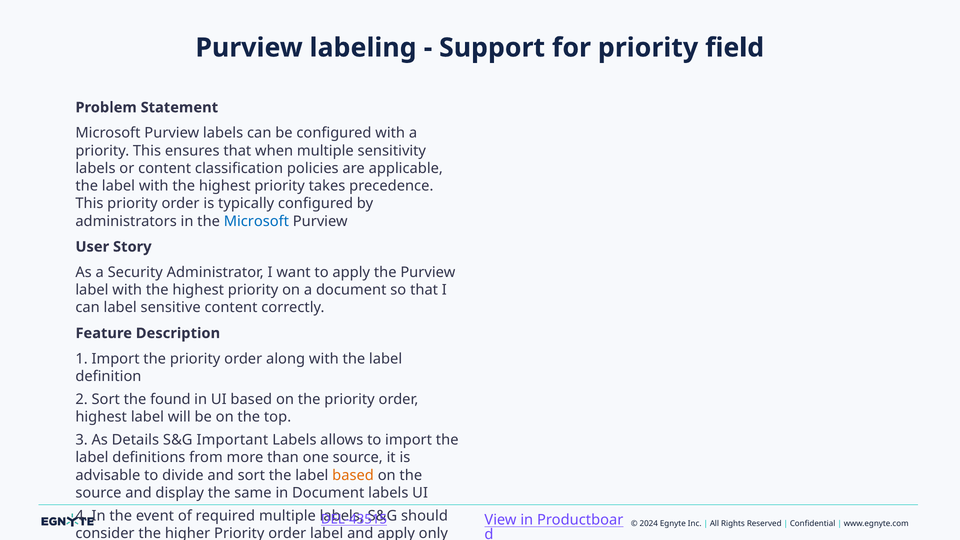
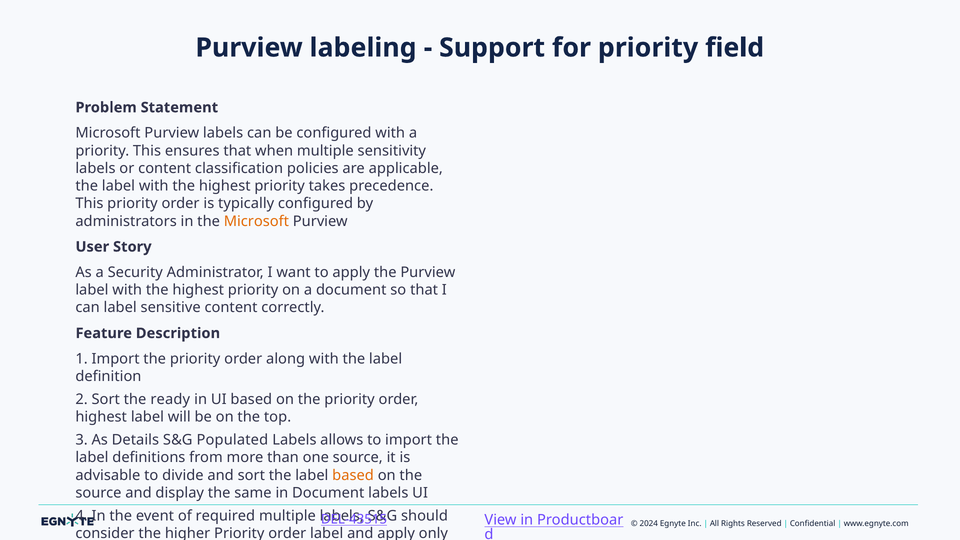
Microsoft colour: blue -> orange (256, 221)
found: found -> ready (170, 399)
Important: Important -> Populated (232, 440)
